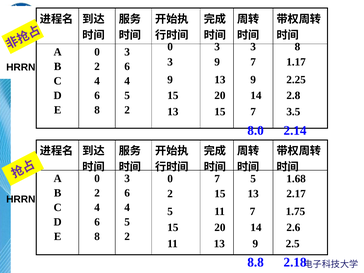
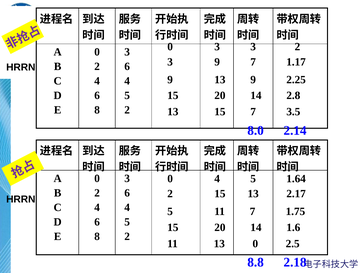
3 8: 8 -> 2 (297, 47)
0 7: 7 -> 4 (217, 179)
1.68: 1.68 -> 1.64 (296, 179)
2.6: 2.6 -> 1.6 (293, 227)
11 13 9: 9 -> 0 (255, 244)
